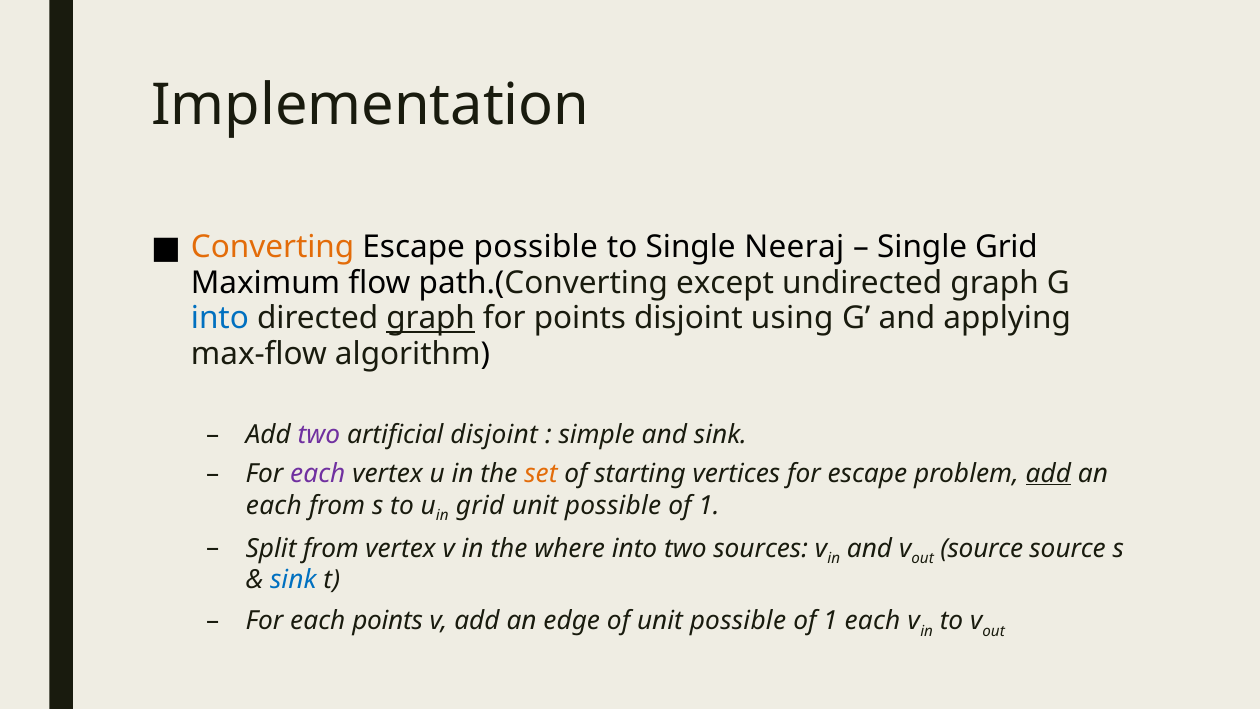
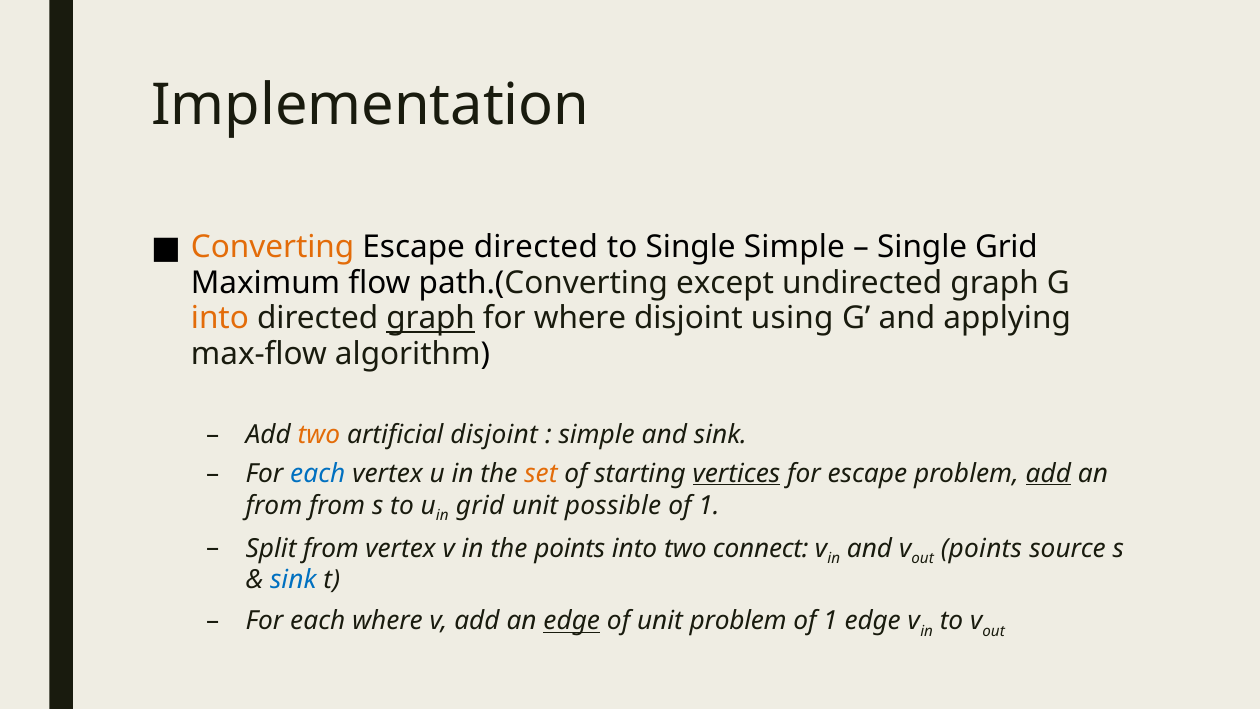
Escape possible: possible -> directed (536, 247)
Single Neeraj: Neeraj -> Simple (794, 247)
into colour: blue -> orange (220, 318)
for points: points -> where (580, 318)
two colour: purple -> orange (319, 434)
each colour: purple -> blue (318, 473)
vertices underline: none -> present (736, 473)
each: each -> from (274, 505)
the where: where -> points (570, 548)
sources: sources -> connect (761, 548)
source: source -> points (981, 548)
each points: points -> where (388, 621)
edge underline: none -> present (572, 621)
of unit possible: possible -> problem (738, 621)
1 each: each -> edge (873, 621)
